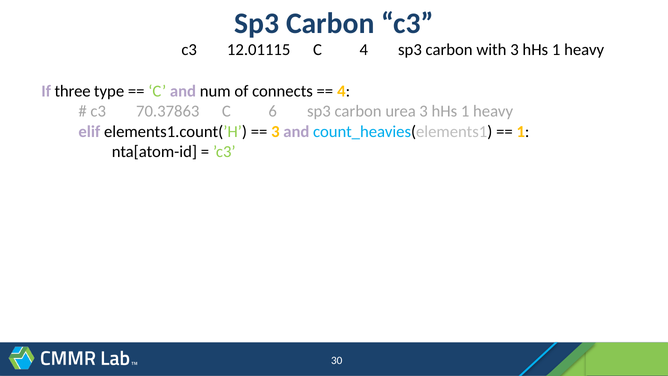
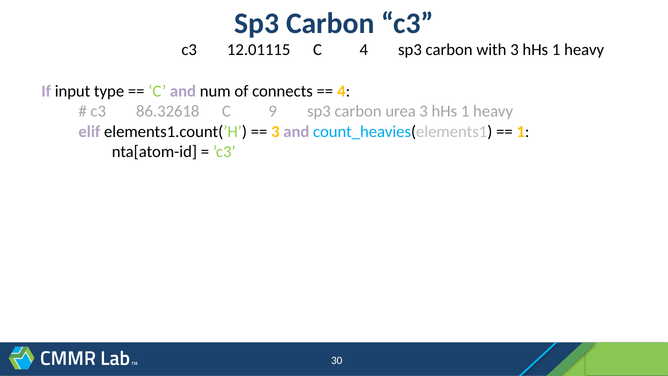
three: three -> input (73, 91)
70.37863: 70.37863 -> 86.32618 (168, 111)
6: 6 -> 9 (273, 111)
